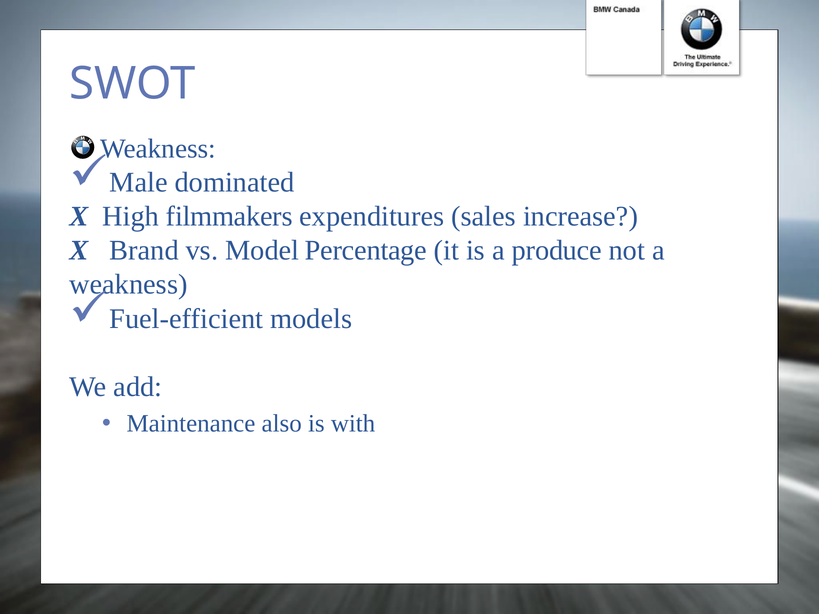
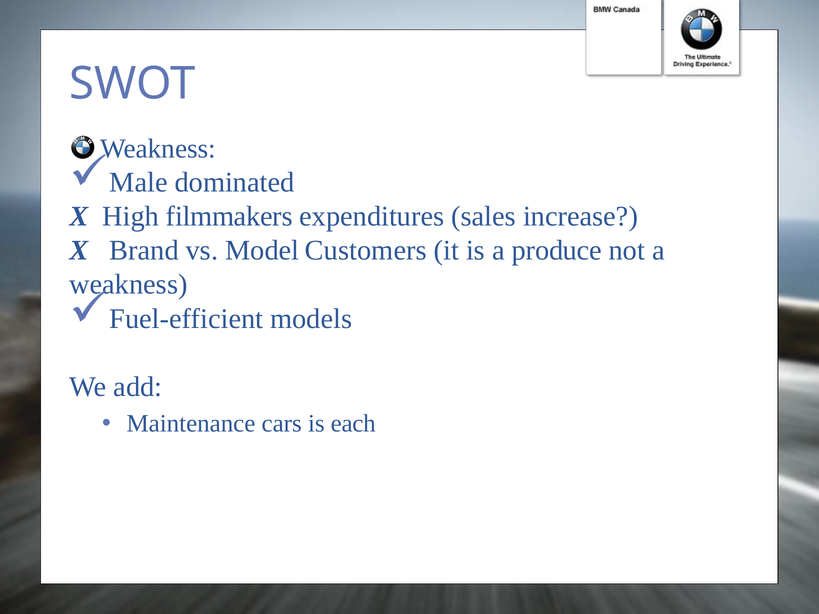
Percentage: Percentage -> Customers (366, 251)
also: also -> cars (282, 424)
with: with -> each (353, 424)
